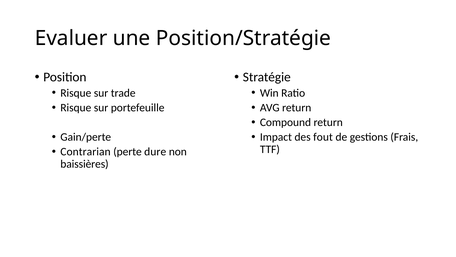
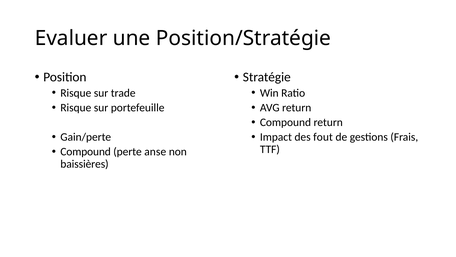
Contrarian: Contrarian -> Compound (86, 152)
dure: dure -> anse (155, 152)
